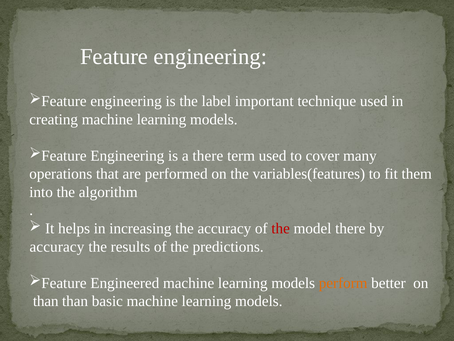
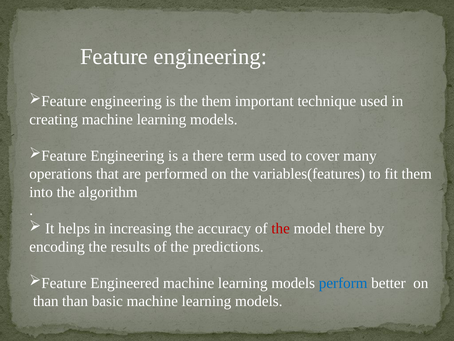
the label: label -> them (216, 101)
accuracy: accuracy -> encoding (57, 246)
perform colour: orange -> blue (343, 283)
